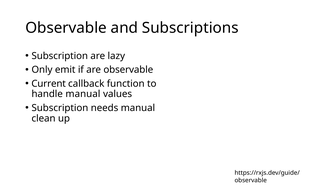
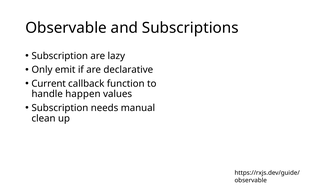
are observable: observable -> declarative (128, 70)
handle manual: manual -> happen (83, 94)
